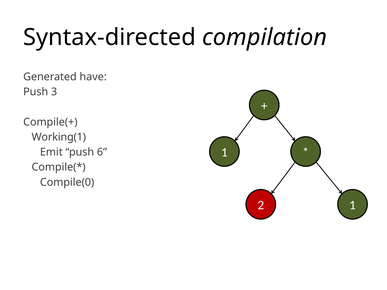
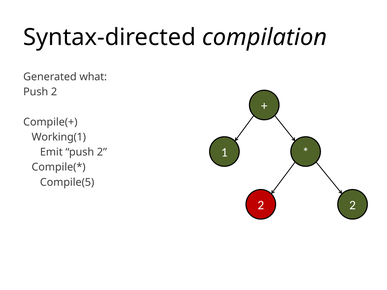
have: have -> what (93, 77)
3: 3 -> 2 (54, 92)
Emit push 6: 6 -> 2 (102, 152)
Compile(0: Compile(0 -> Compile(5 (67, 182)
2 1: 1 -> 2 (353, 205)
